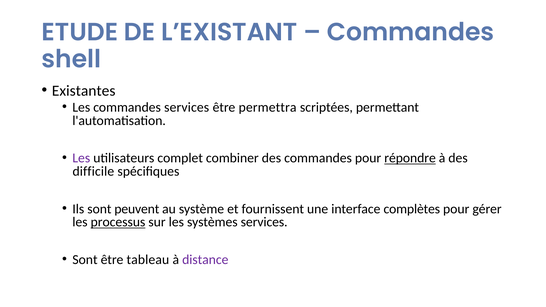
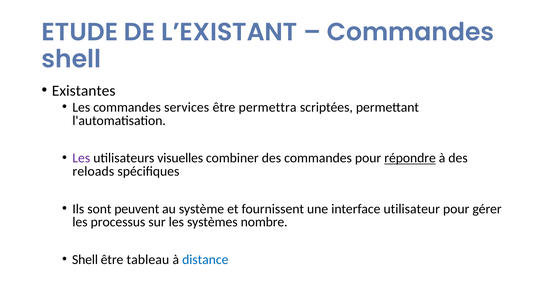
complet: complet -> visuelles (180, 158)
difficile: difficile -> reloads (93, 171)
complètes: complètes -> utilisateur (412, 209)
processus underline: present -> none (118, 222)
systèmes services: services -> nombre (264, 222)
Sont: Sont -> Shell (85, 260)
distance colour: purple -> blue (205, 260)
